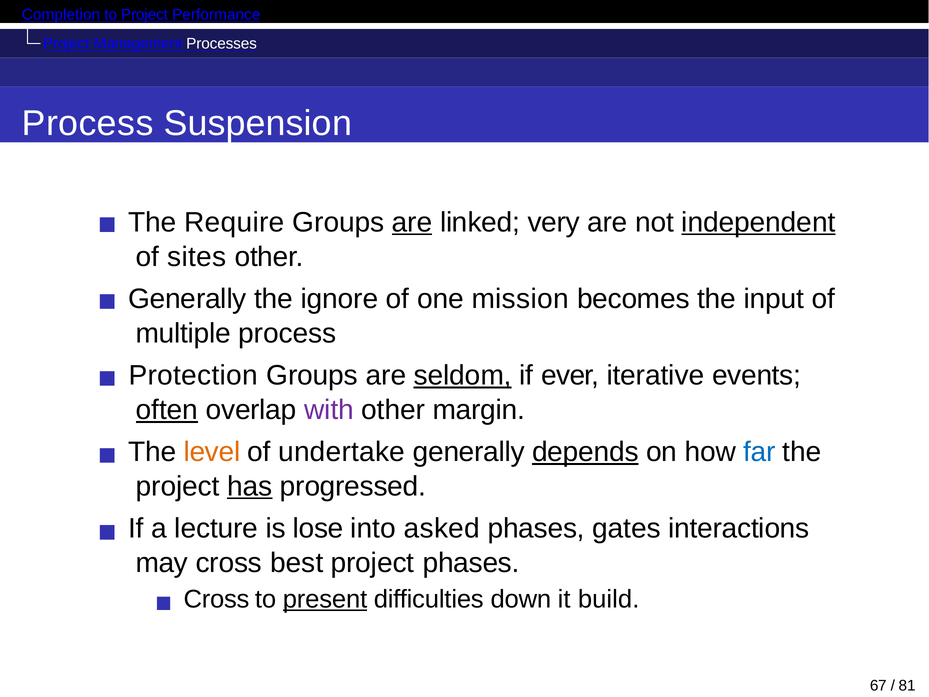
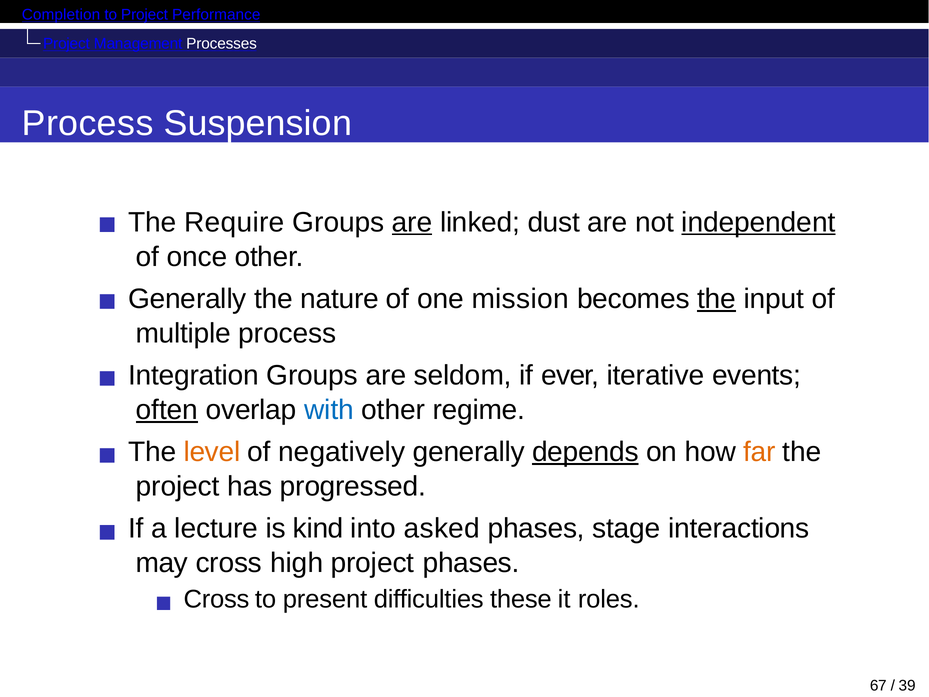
very: very -> dust (554, 222)
sites: sites -> once (197, 257)
ignore: ignore -> nature (340, 299)
the underline: none -> present (717, 299)
Protection: Protection -> Integration (194, 376)
seldom underline: present -> none (463, 376)
with colour: purple -> blue (329, 410)
margin: margin -> regime (479, 410)
undertake: undertake -> negatively (342, 452)
far colour: blue -> orange (759, 452)
has underline: present -> none (250, 487)
lose: lose -> kind (318, 529)
gates: gates -> stage (626, 529)
best: best -> high (297, 563)
present underline: present -> none (325, 600)
down: down -> these (521, 600)
build: build -> roles (609, 600)
81: 81 -> 39 (907, 686)
